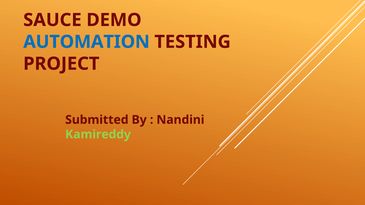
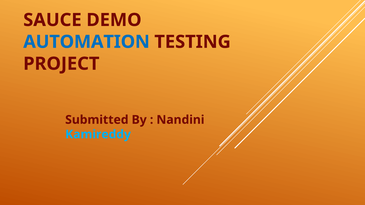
Kamireddy colour: light green -> light blue (98, 135)
